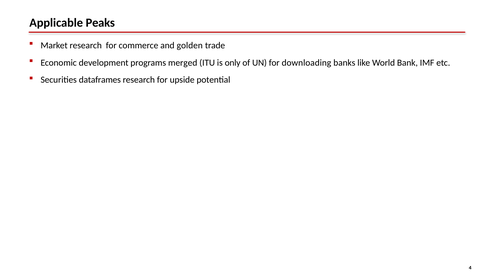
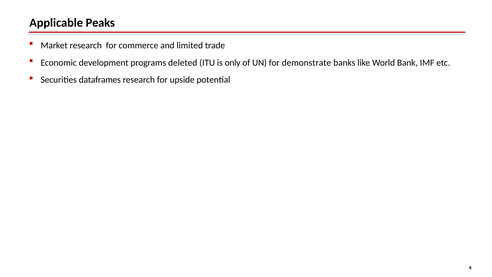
golden: golden -> limited (190, 45)
merged: merged -> deleted (183, 63)
downloading: downloading -> demonstrate (306, 63)
